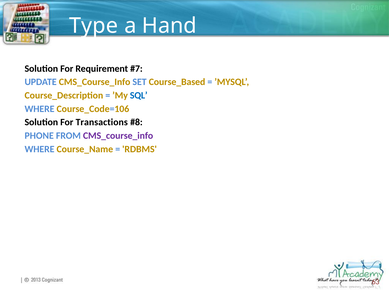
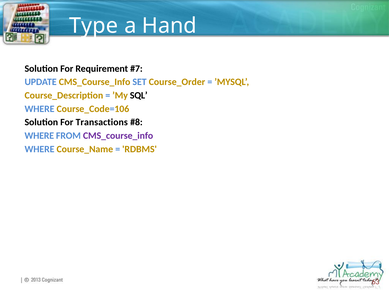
Course_Based: Course_Based -> Course_Order (177, 82)
SQL colour: blue -> black (139, 95)
PHONE: PHONE -> WHERE (39, 136)
